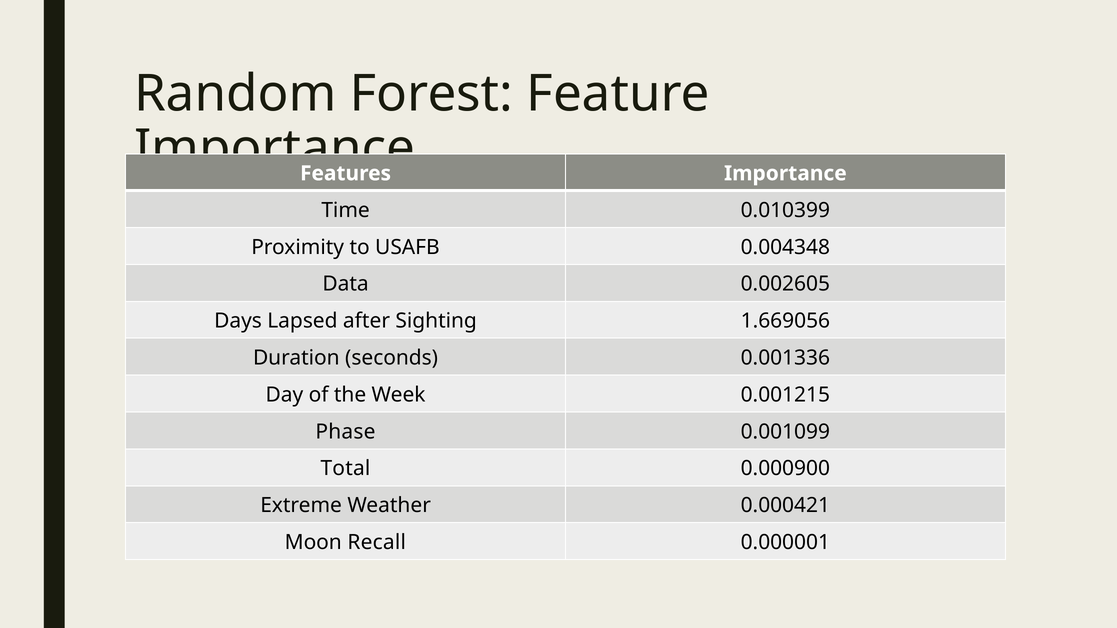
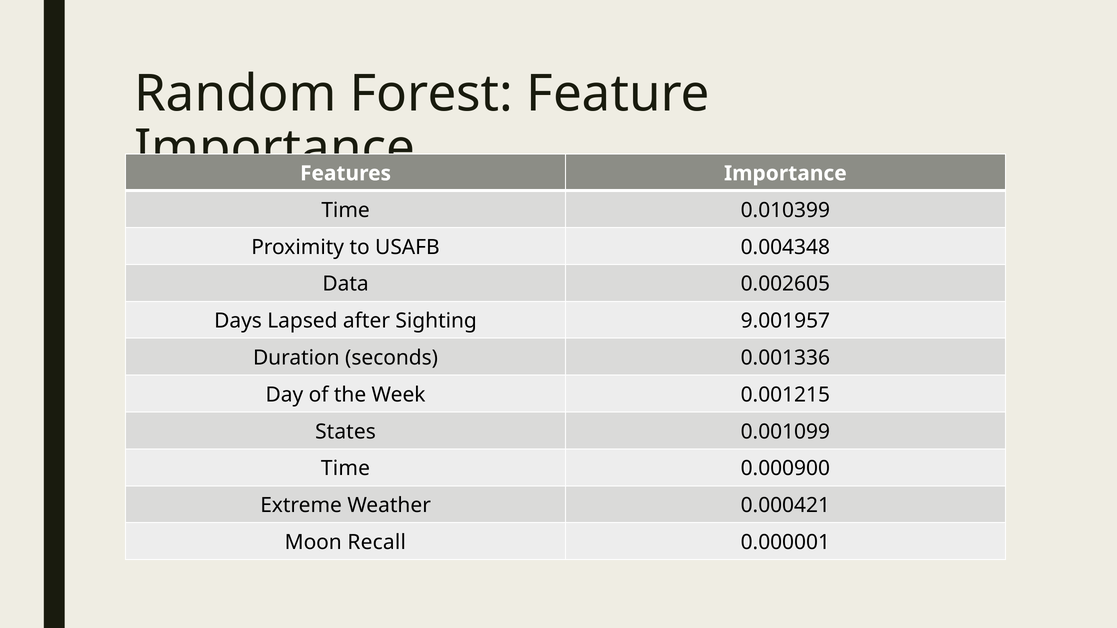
1.669056: 1.669056 -> 9.001957 (785, 321)
Phase: Phase -> States (345, 432)
Total: Total -> Time (345, 469)
